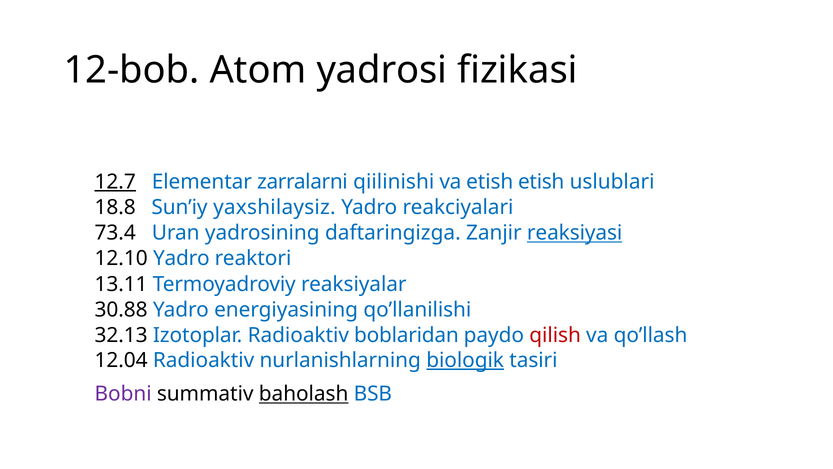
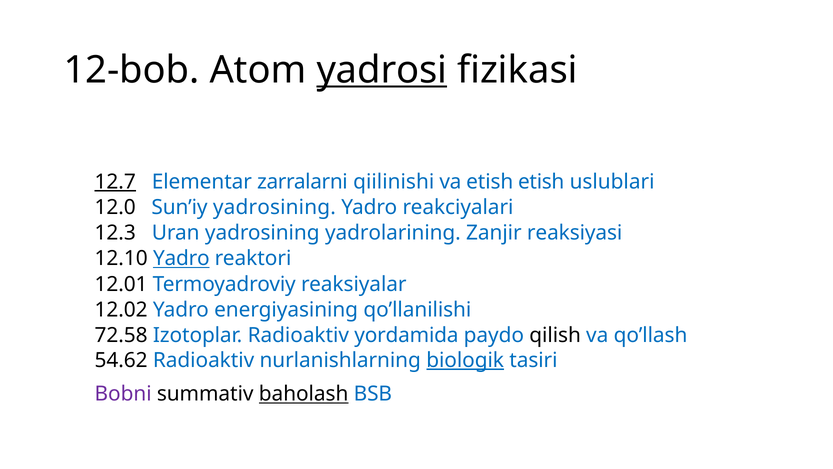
yadrosi underline: none -> present (382, 70)
18.8: 18.8 -> 12.0 (115, 207)
Sun’iy yaxshilaysiz: yaxshilaysiz -> yadrosining (274, 207)
73.4: 73.4 -> 12.3 (115, 233)
daftaringizga: daftaringizga -> yadrolarining (393, 233)
reaksiyasi underline: present -> none (575, 233)
Yadro underline: none -> present (181, 258)
13.11: 13.11 -> 12.01 (121, 284)
30.88: 30.88 -> 12.02 (121, 310)
32.13: 32.13 -> 72.58 (121, 335)
boblaridan: boblaridan -> yordamida (406, 335)
qilish colour: red -> black (555, 335)
12.04: 12.04 -> 54.62 (121, 360)
